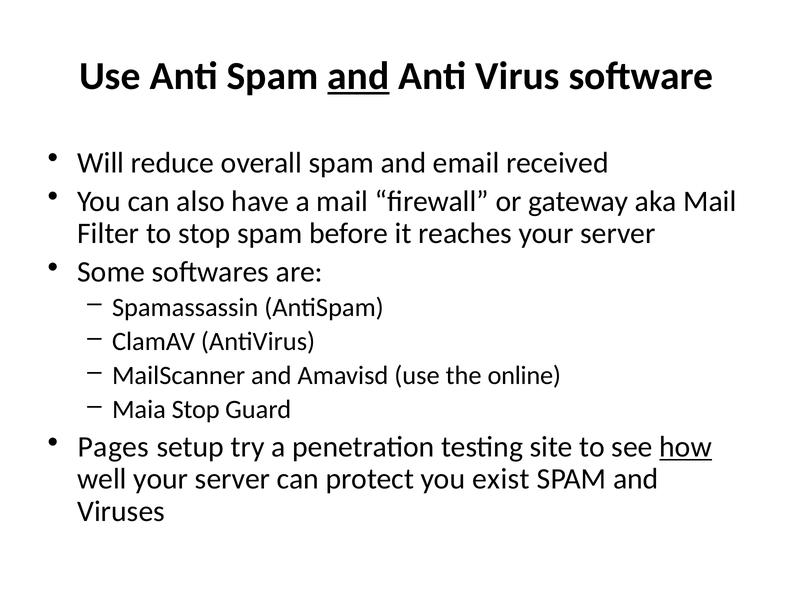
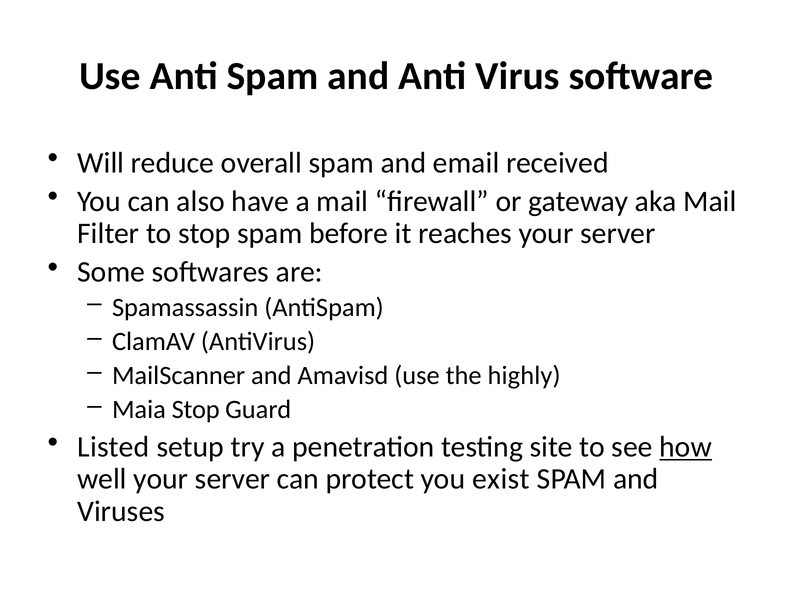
and underline: present -> none (358, 76)
online: online -> highly (524, 376)
Pages: Pages -> Listed (113, 447)
